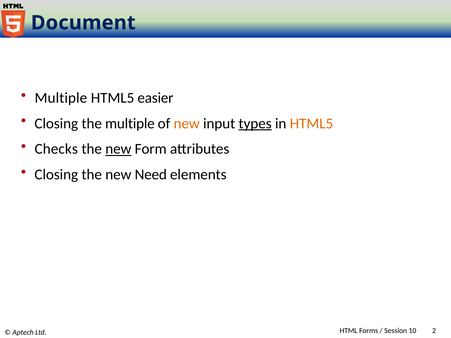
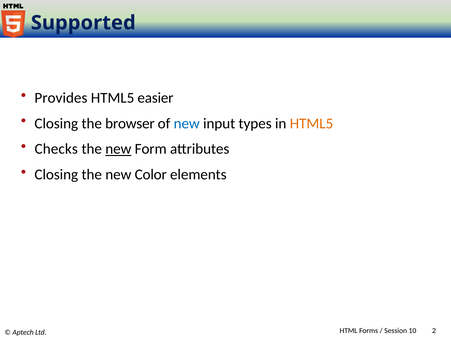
Document: Document -> Supported (83, 23)
Multiple: Multiple -> Provides (61, 98)
the multiple: multiple -> browser (130, 124)
new colour: orange -> blue (187, 124)
types underline: present -> none (255, 124)
Need: Need -> Color (151, 175)
